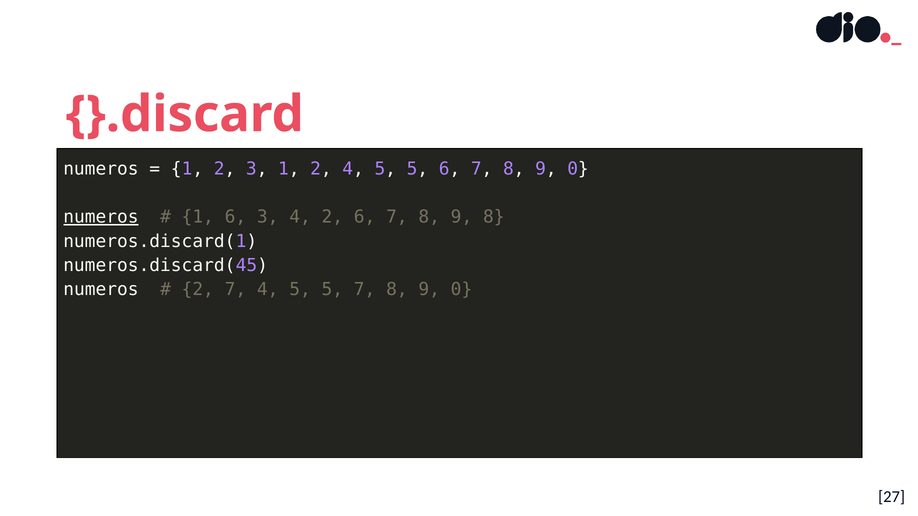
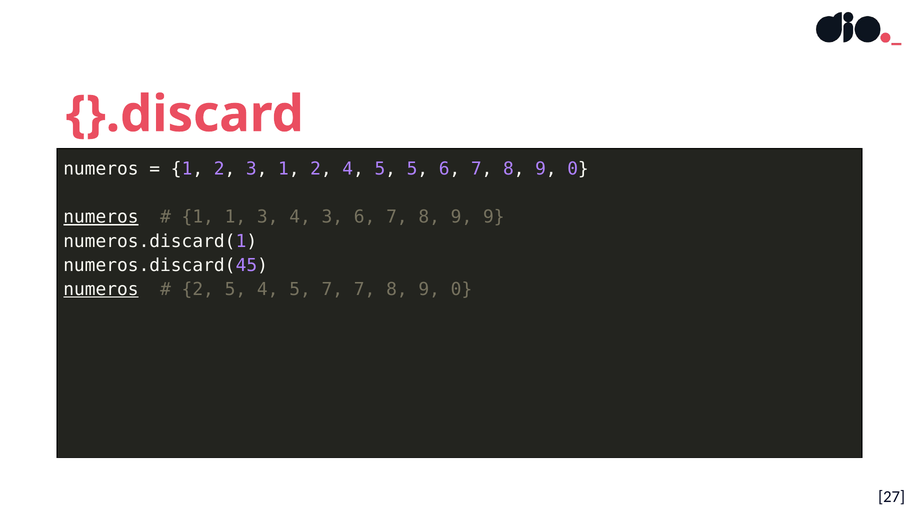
1 6: 6 -> 1 (235, 217)
4 2: 2 -> 3 (332, 217)
9 8: 8 -> 9 (494, 217)
numeros underline: none -> present (101, 290)
2 7: 7 -> 5 (235, 290)
5: 5 -> 7 (332, 290)
